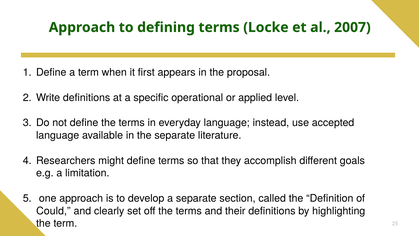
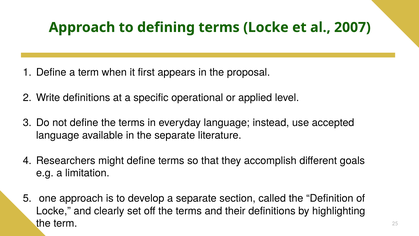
Could: Could -> Locke (53, 211)
